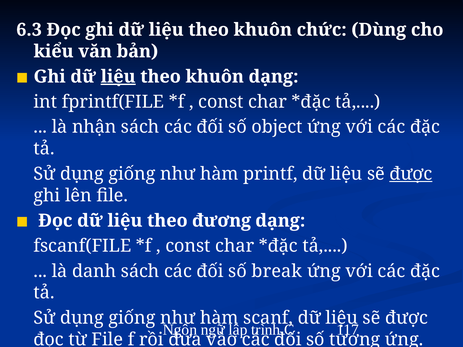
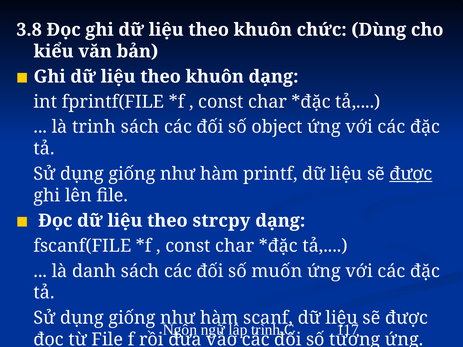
6.3: 6.3 -> 3.8 (29, 30)
liệu underline: present -> none (118, 77)
nhận: nhận -> trinh (94, 127)
đương: đương -> strcpy (221, 221)
break: break -> muốn (277, 271)
